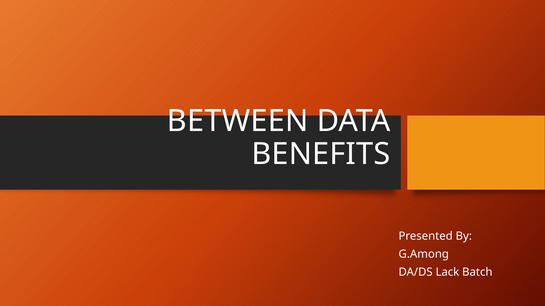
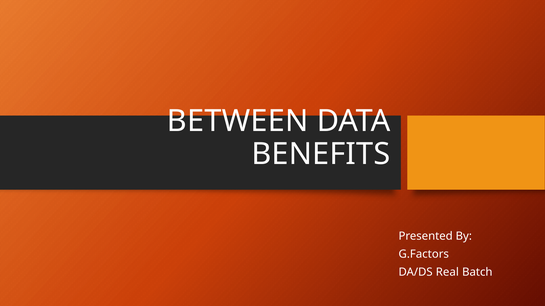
G.Among: G.Among -> G.Factors (424, 255)
Lack: Lack -> Real (447, 272)
